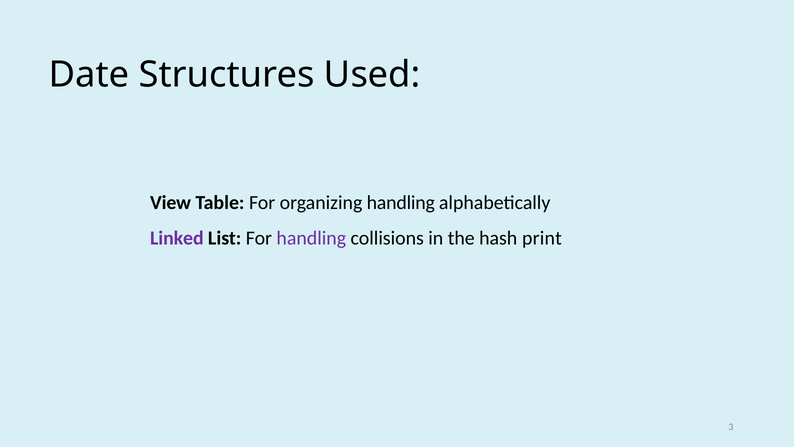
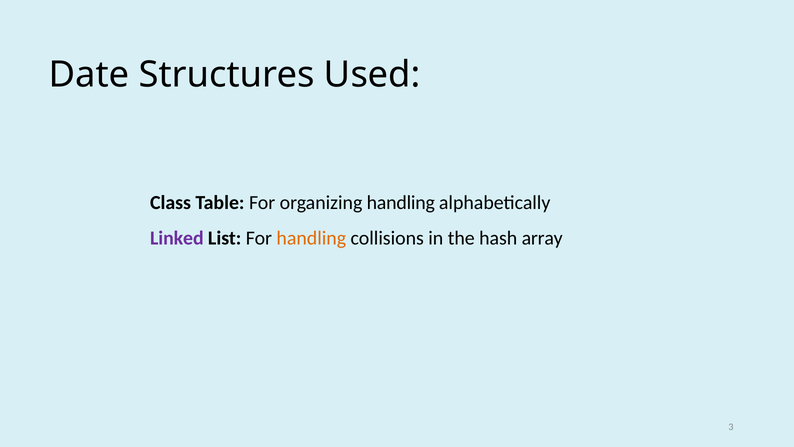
View: View -> Class (170, 202)
handling colour: purple -> orange (311, 238)
print: print -> array (542, 238)
